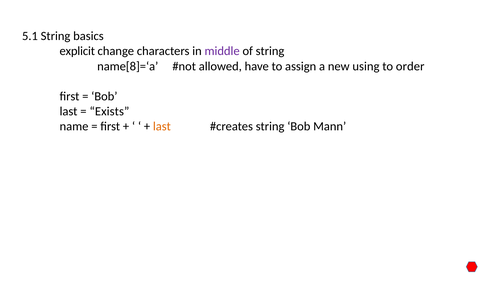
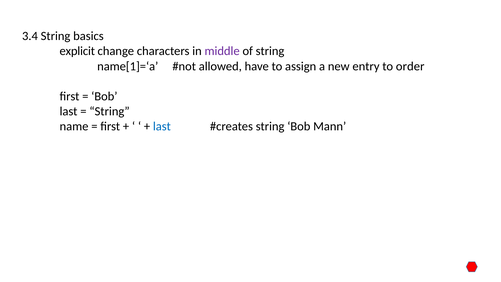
5.1: 5.1 -> 3.4 (30, 36)
name[8]=‘a: name[8]=‘a -> name[1]=‘a (128, 66)
using: using -> entry (366, 66)
Exists: Exists -> String (109, 111)
last colour: orange -> blue (162, 126)
